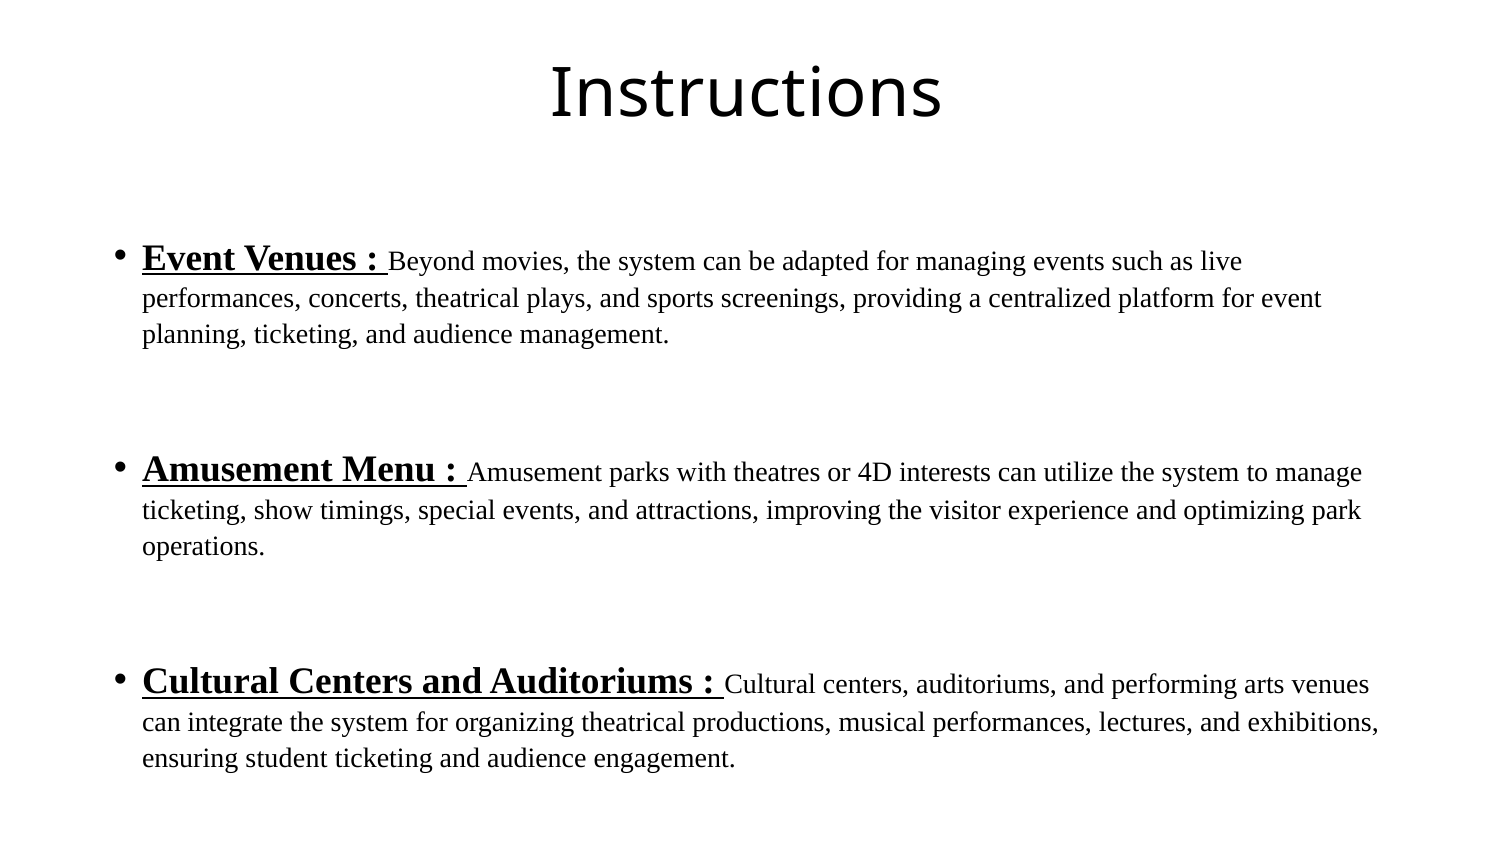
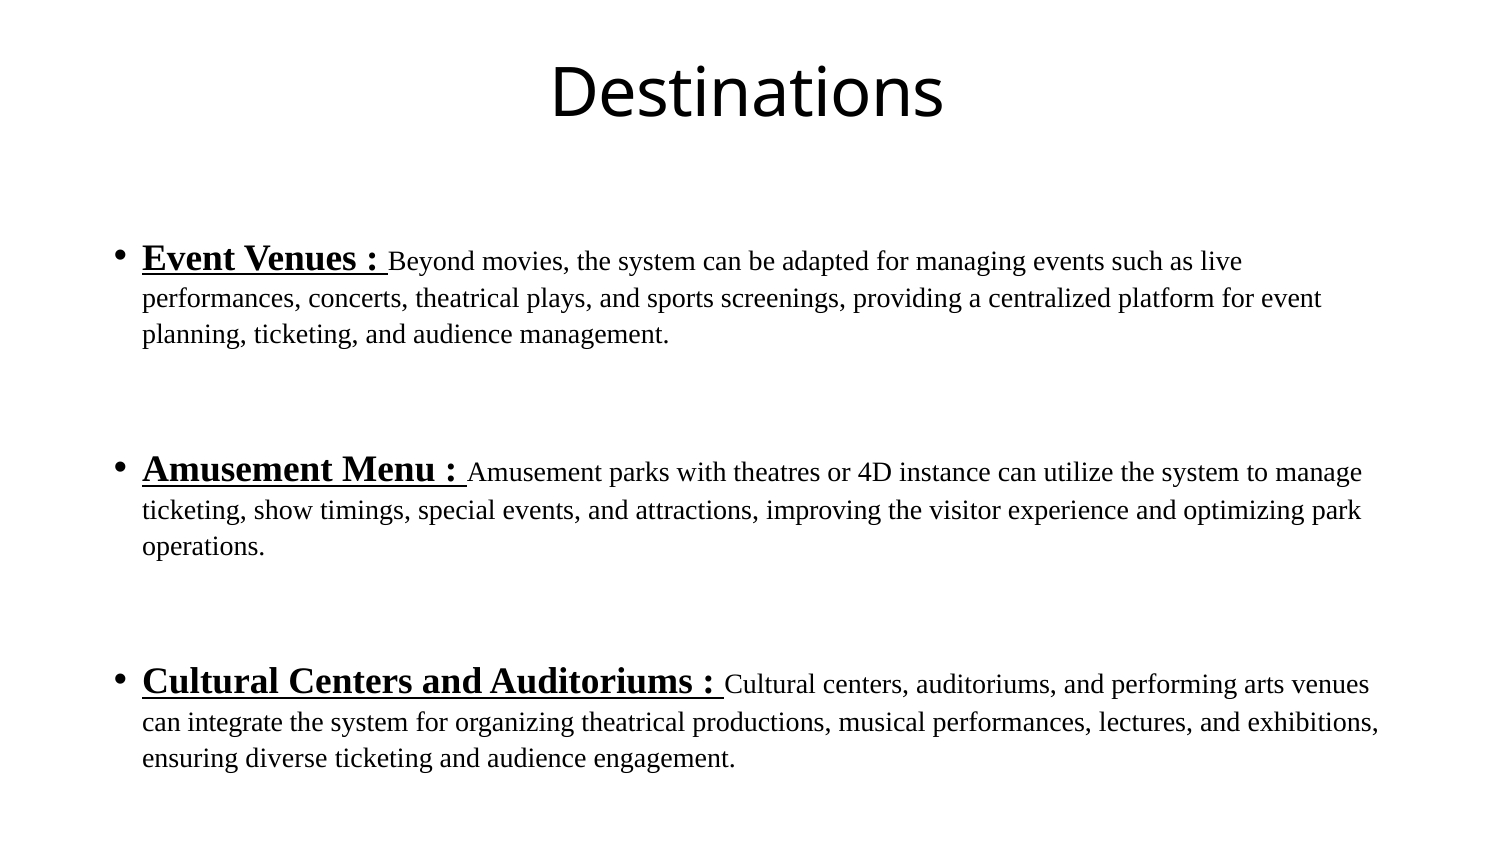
Instructions: Instructions -> Destinations (748, 93)
interests: interests -> instance (945, 473)
student: student -> diverse (286, 758)
